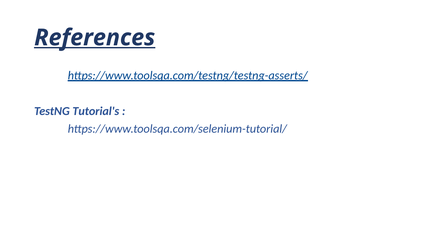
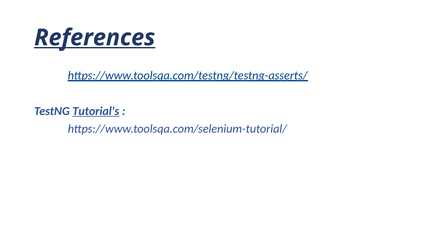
Tutorial's underline: none -> present (96, 111)
